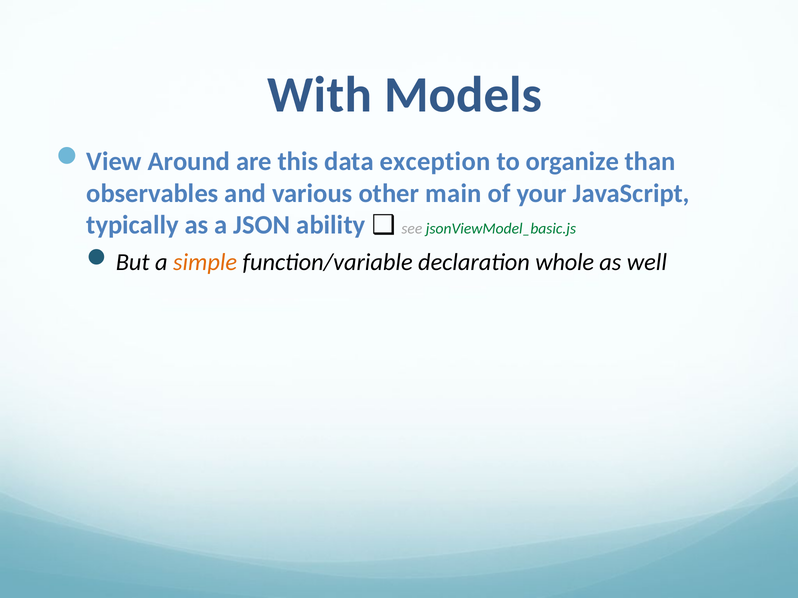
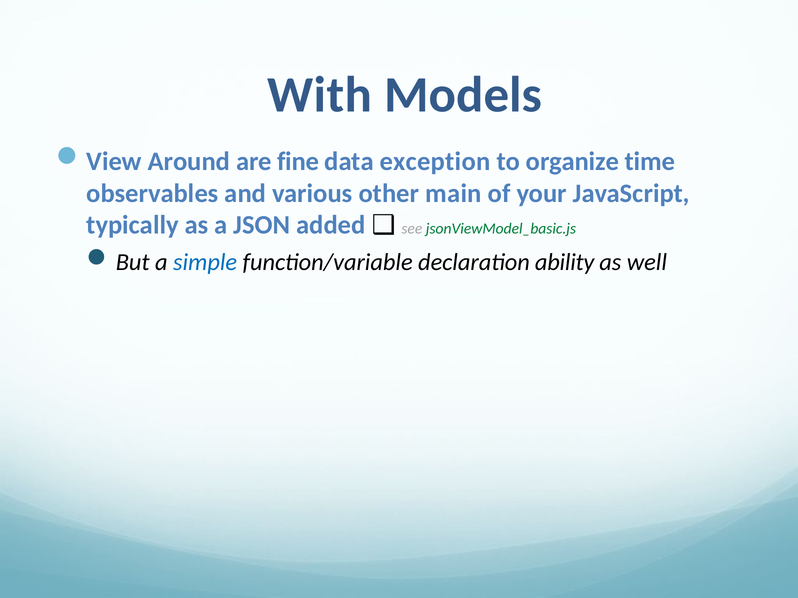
this: this -> fine (298, 161)
than: than -> time (650, 161)
ability: ability -> added (331, 225)
simple colour: orange -> blue (205, 262)
whole: whole -> ability (565, 262)
